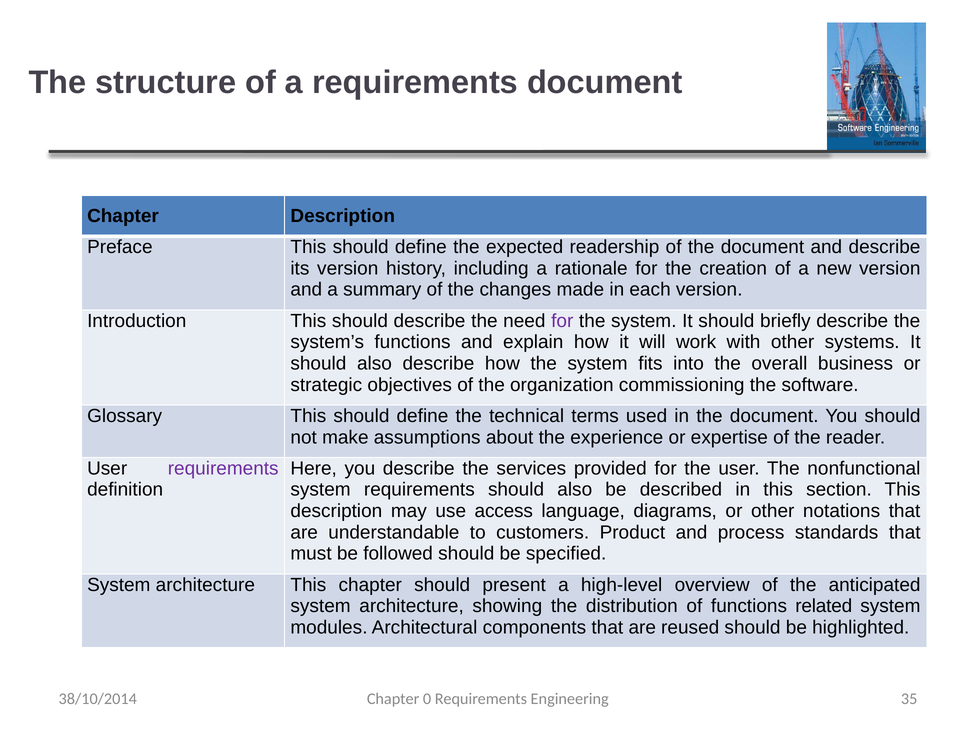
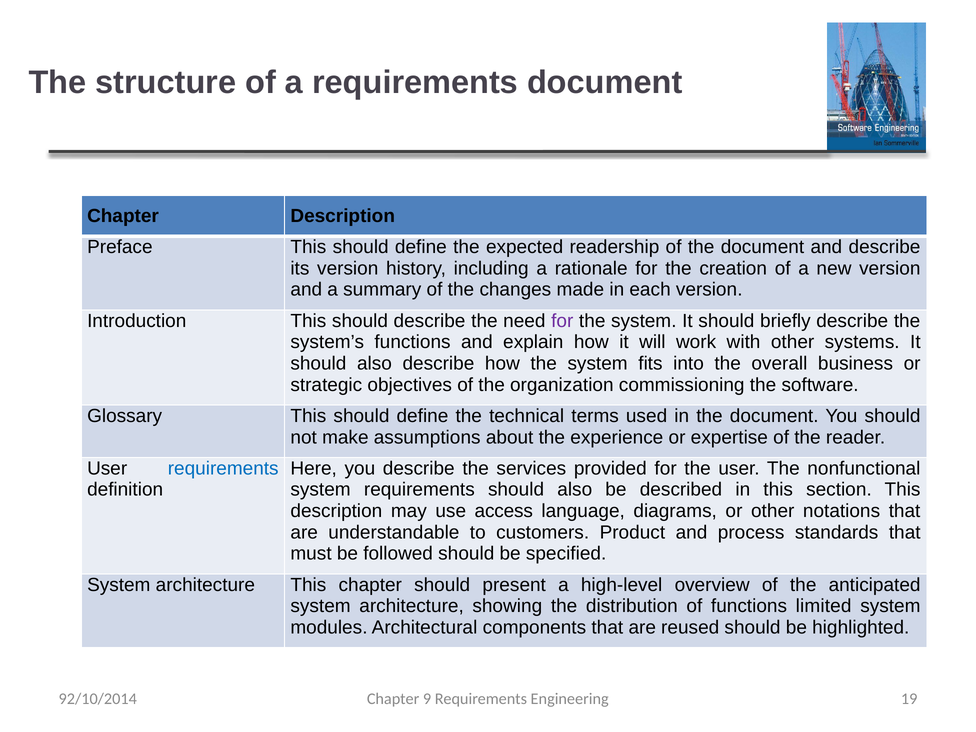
requirements colour: purple -> blue (223, 468)
related: related -> limited (824, 606)
38/10/2014: 38/10/2014 -> 92/10/2014 (98, 699)
0: 0 -> 9 (427, 699)
35: 35 -> 19 (909, 699)
